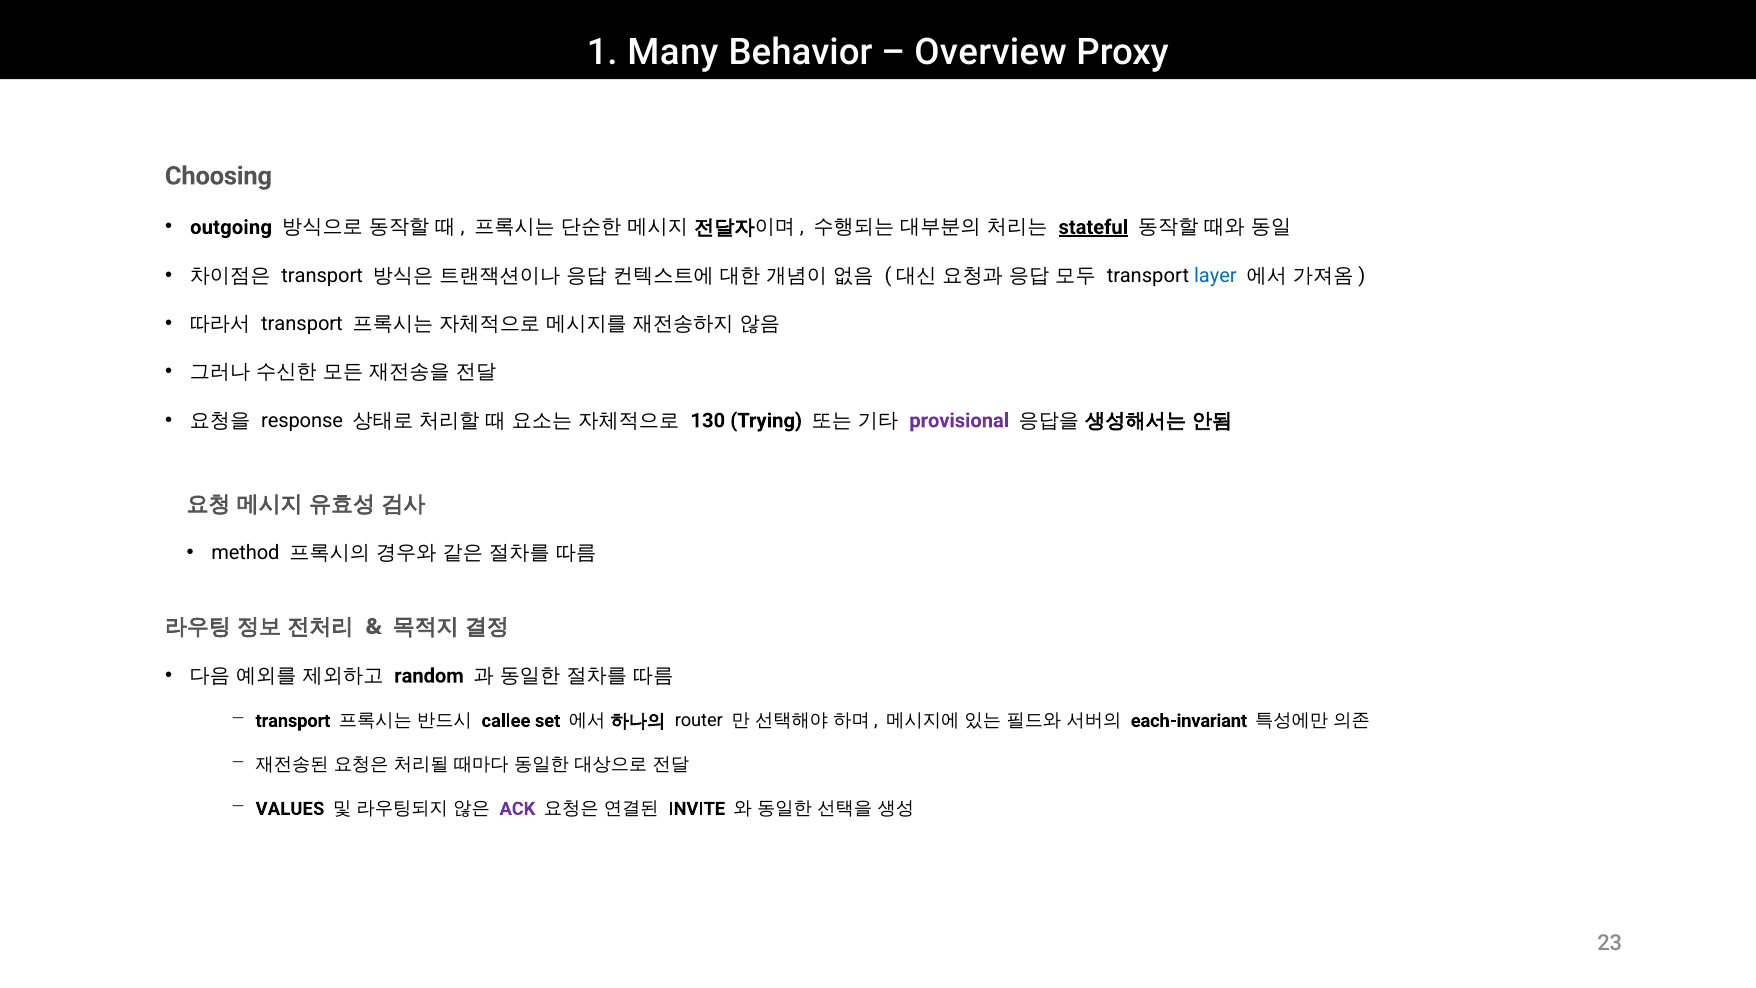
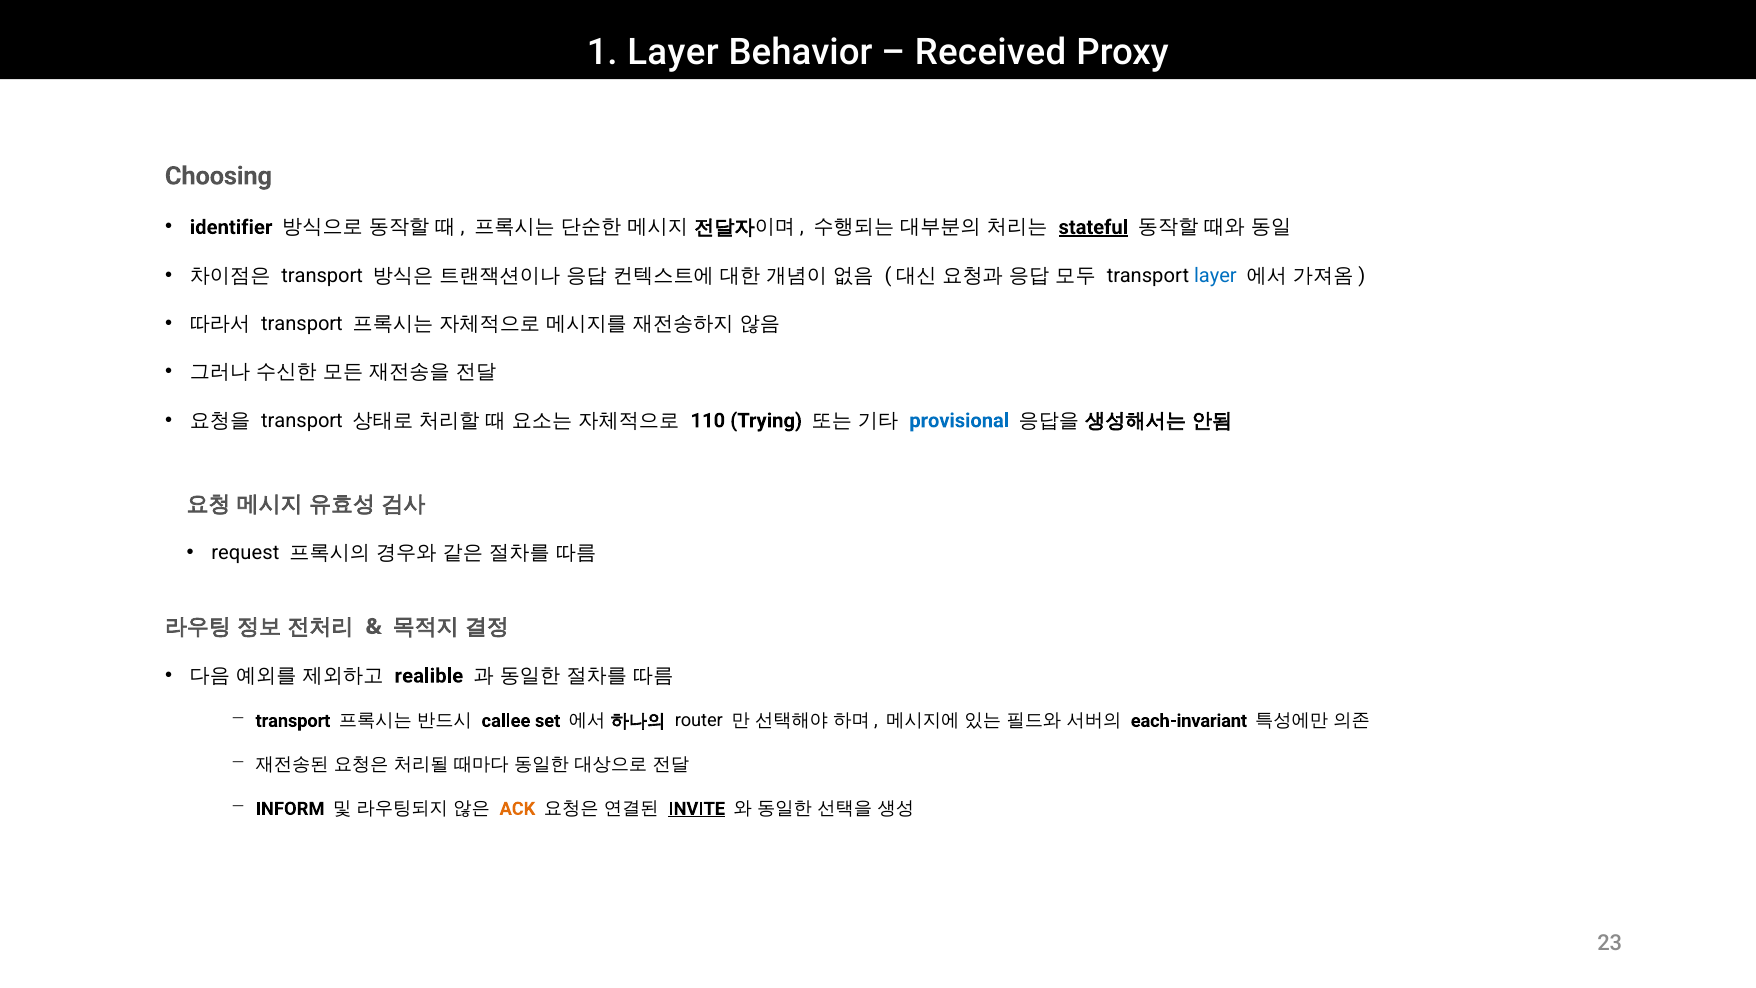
1 Many: Many -> Layer (673, 53)
Overview: Overview -> Received (991, 53)
outgoing: outgoing -> identifier (231, 227)
response: response -> transport (302, 421)
130: 130 -> 110 (708, 421)
provisional colour: purple -> blue (959, 421)
method: method -> request (245, 553)
random: random -> realible (429, 676)
VALUES: VALUES -> INFORM (290, 809)
ACK colour: purple -> orange (517, 809)
INVITE underline: none -> present (697, 809)
